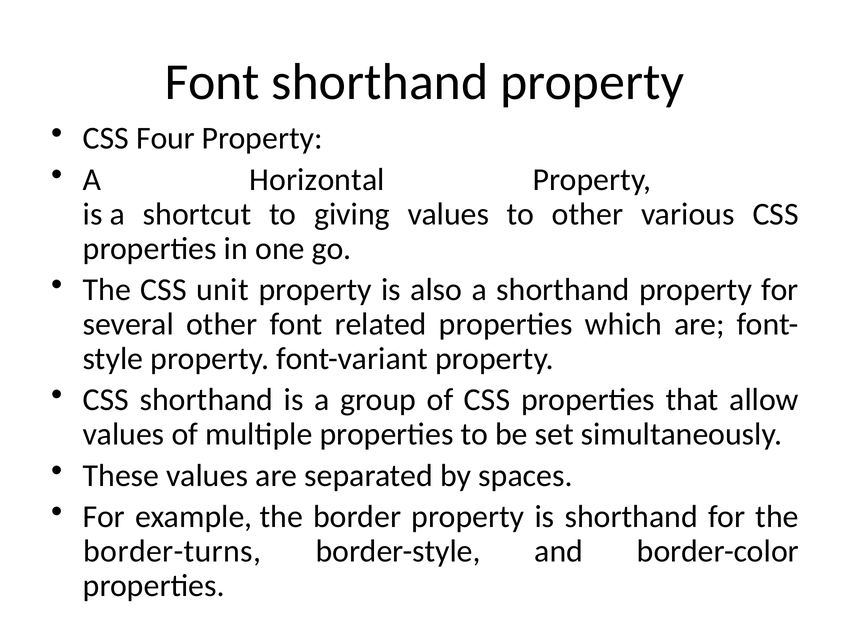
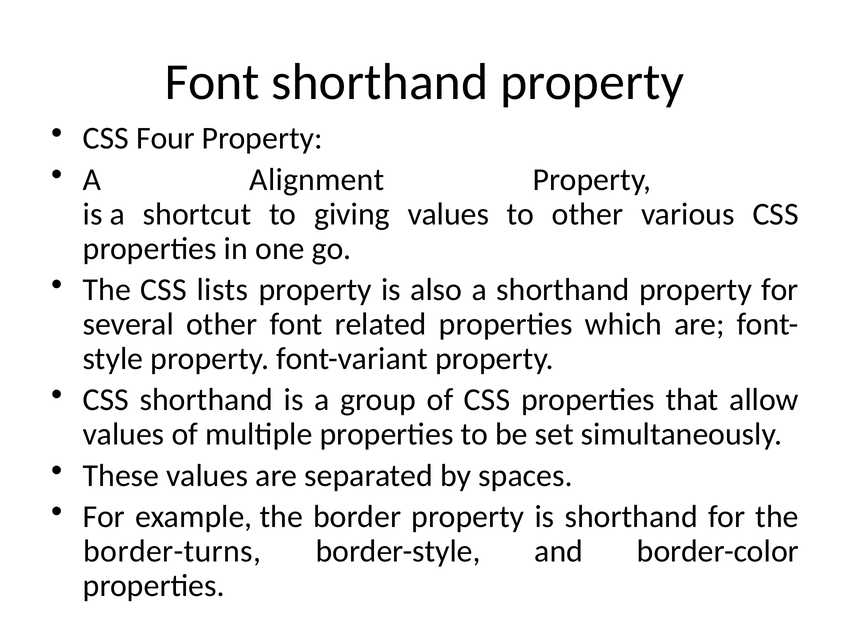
Horizontal: Horizontal -> Alignment (317, 180)
unit: unit -> lists (223, 290)
